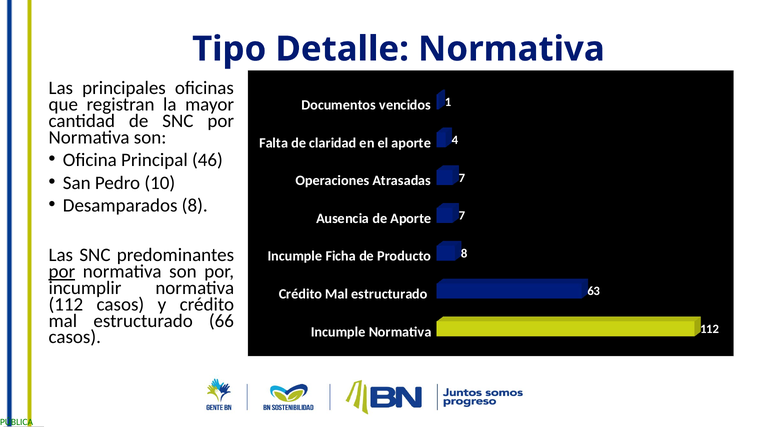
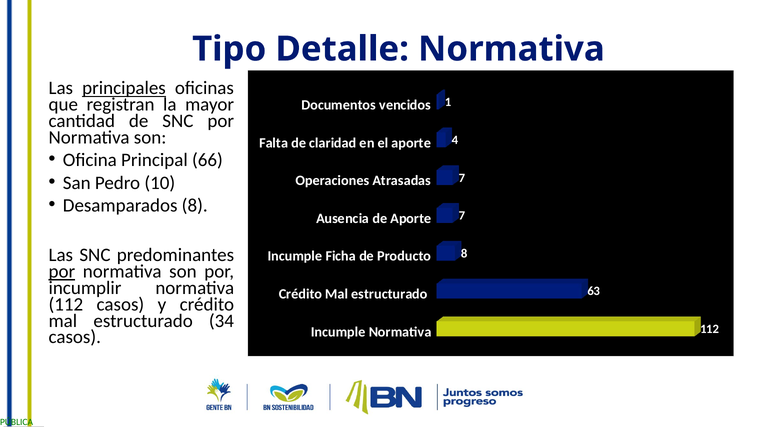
principales underline: none -> present (124, 88)
46: 46 -> 66 (207, 160)
66: 66 -> 34 (221, 321)
